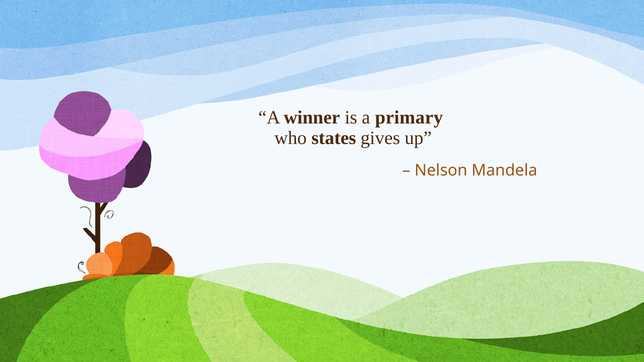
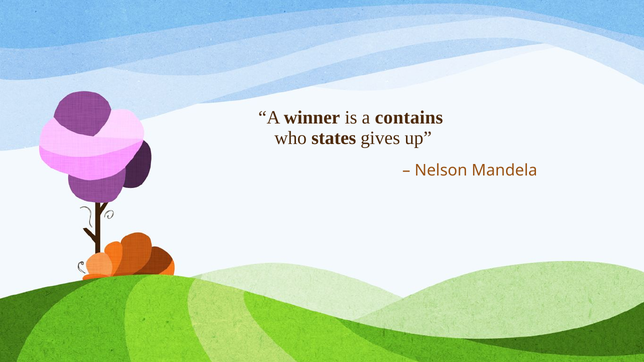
primary: primary -> contains (409, 118)
